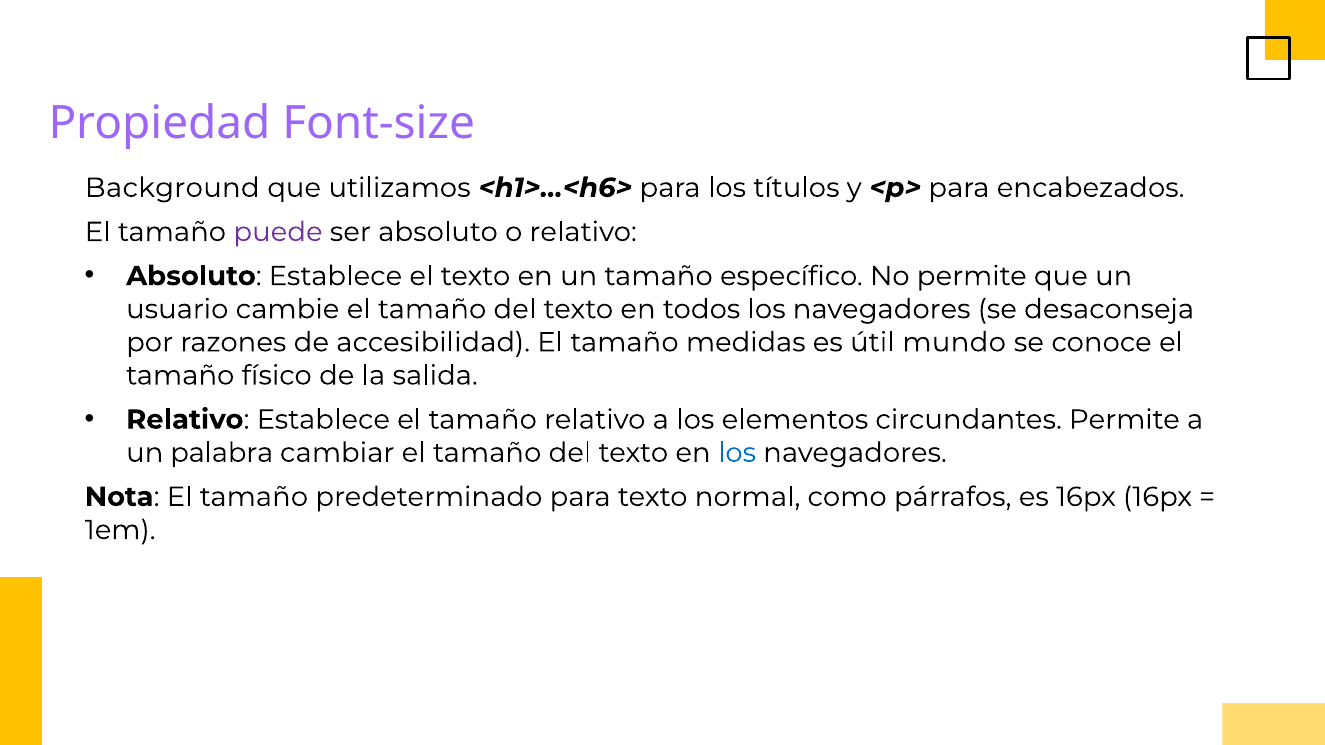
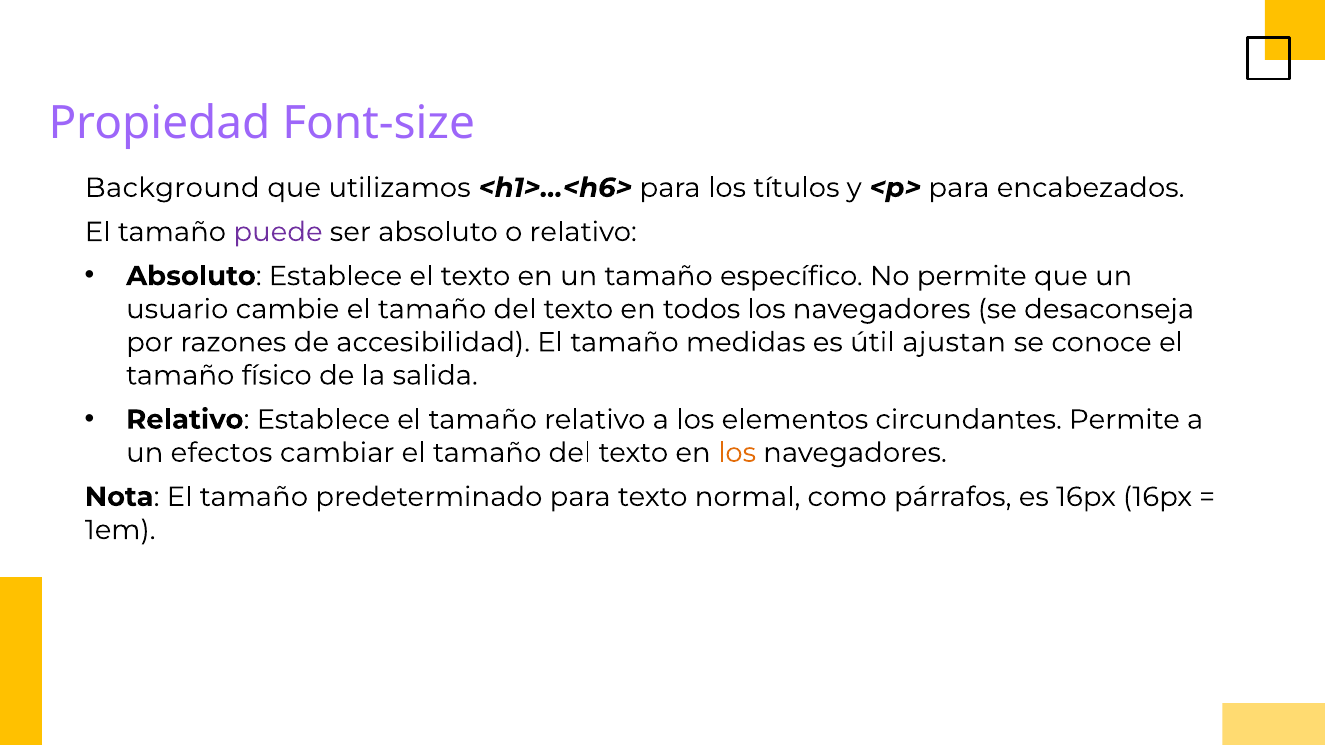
mundo: mundo -> ajustan (954, 342)
palabra: palabra -> efectos (221, 453)
los colour: blue -> orange (737, 453)
